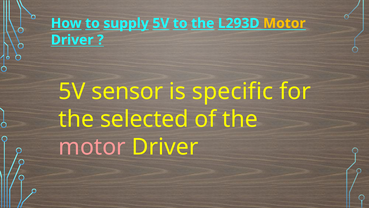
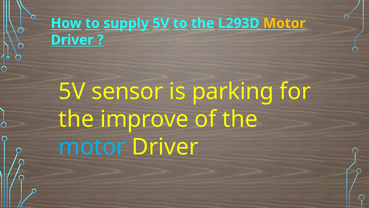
specific: specific -> parking (233, 91)
selected: selected -> improve (144, 119)
motor colour: pink -> light blue (92, 147)
